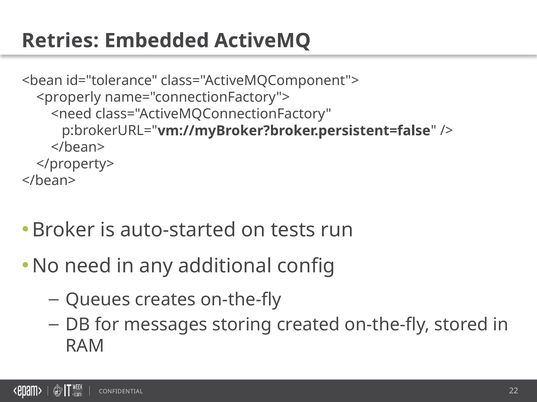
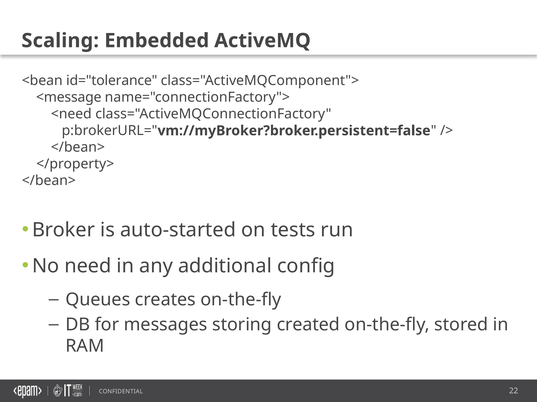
Retries: Retries -> Scaling (60, 41)
<properly: <properly -> <message (69, 98)
